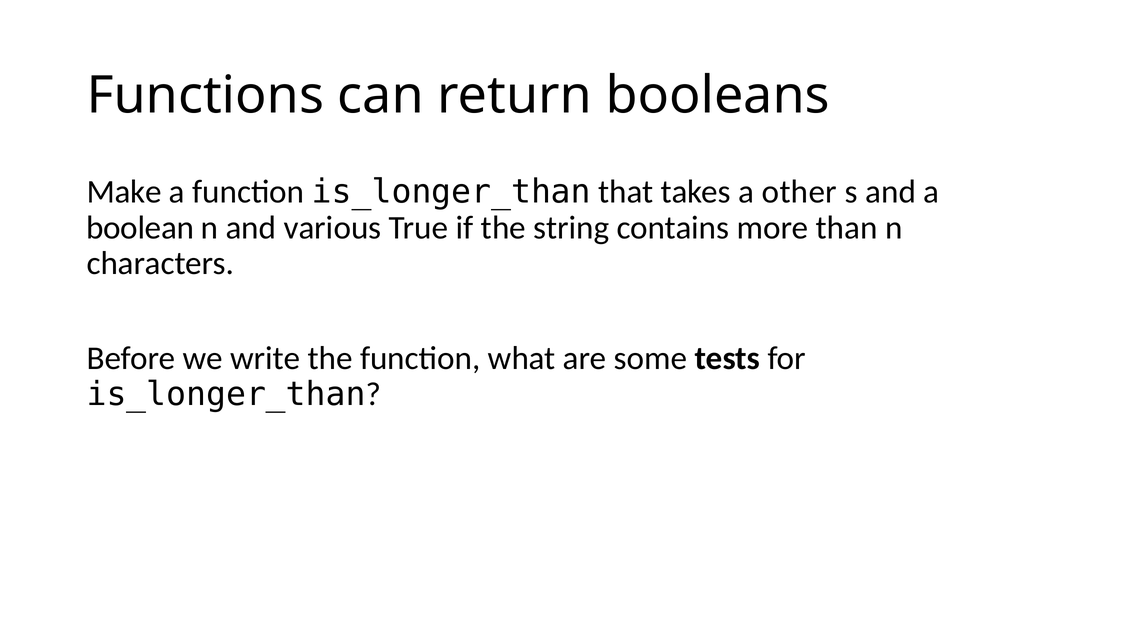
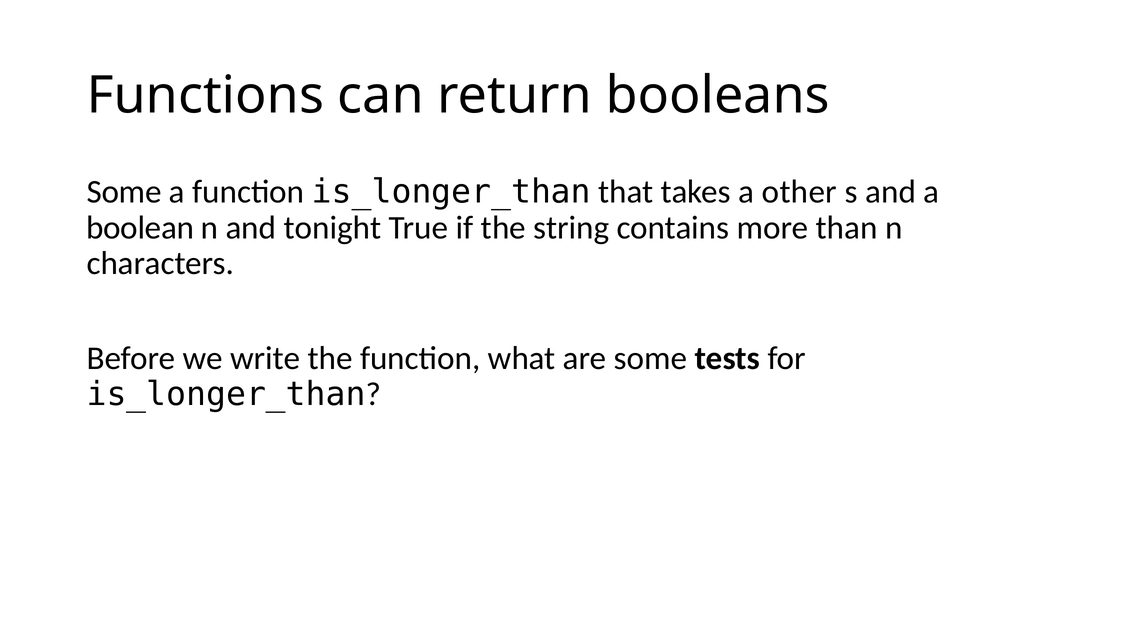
Make: Make -> Some (124, 192)
various: various -> tonight (333, 228)
